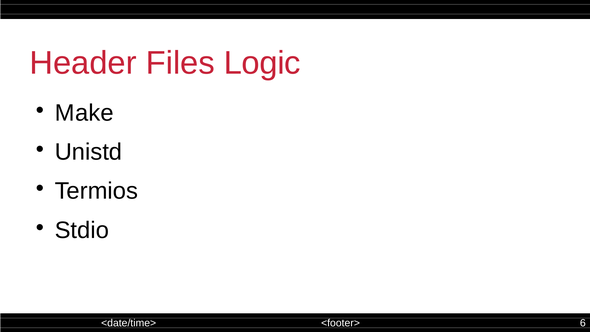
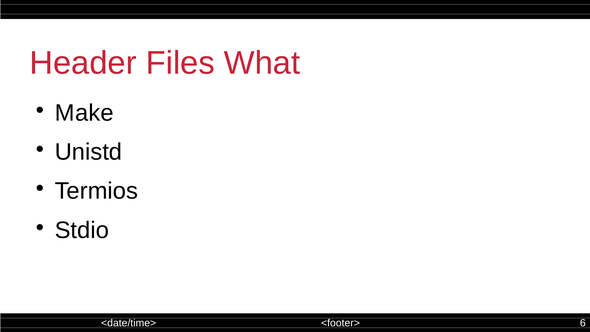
Logic: Logic -> What (262, 63)
